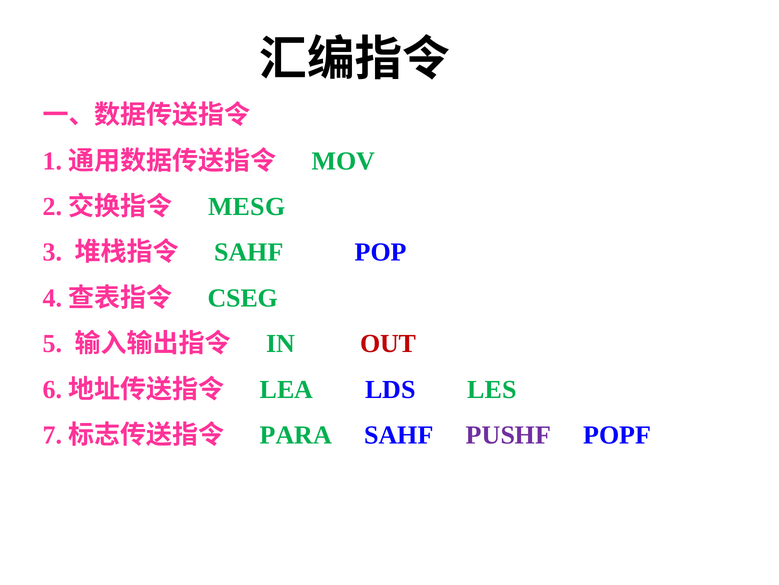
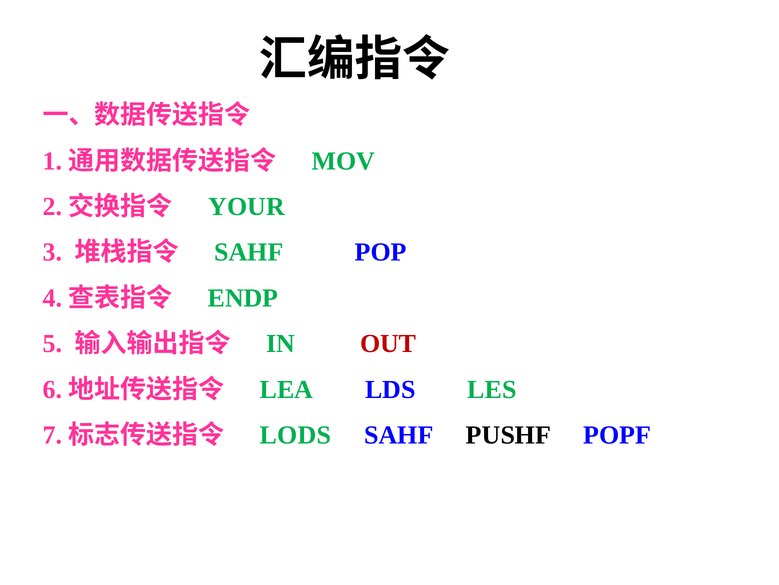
MESG: MESG -> YOUR (247, 206)
CSEG: CSEG -> ENDP (243, 298)
PARA: PARA -> LODS (296, 435)
PUSHF colour: purple -> black (508, 435)
